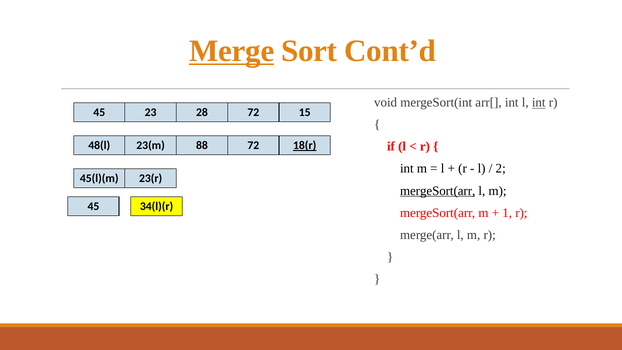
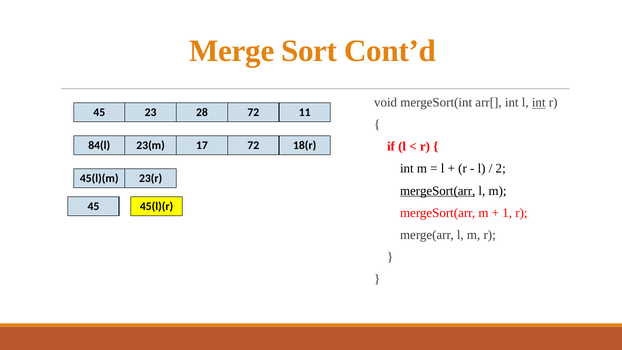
Merge underline: present -> none (232, 51)
15: 15 -> 11 (305, 112)
48(l: 48(l -> 84(l (99, 145)
88: 88 -> 17 (202, 145)
18(r underline: present -> none (305, 145)
34(l)(r: 34(l)(r -> 45(l)(r (157, 206)
